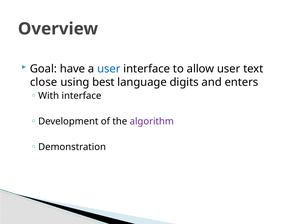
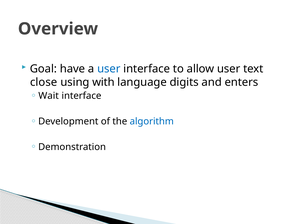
best: best -> with (103, 82)
With: With -> Wait (49, 96)
algorithm colour: purple -> blue (152, 122)
